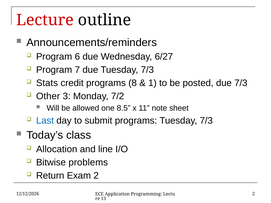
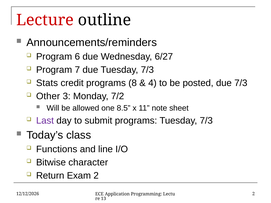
1: 1 -> 4 (152, 83)
Last colour: blue -> purple (45, 121)
Allocation: Allocation -> Functions (57, 149)
problems: problems -> character (88, 163)
